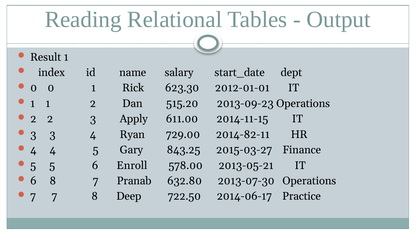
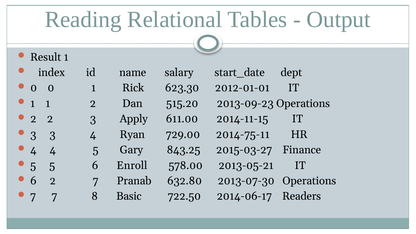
2014-82-11: 2014-82-11 -> 2014-75-11 (243, 134)
6 8: 8 -> 2 (53, 181)
Deep: Deep -> Basic (129, 196)
Practice: Practice -> Readers (302, 196)
